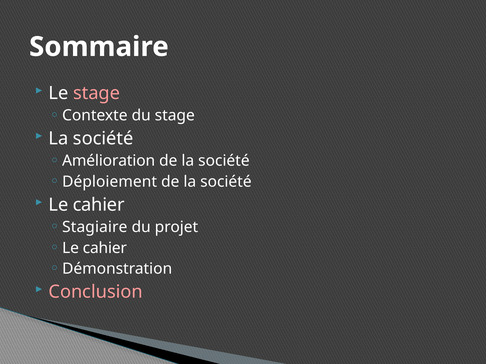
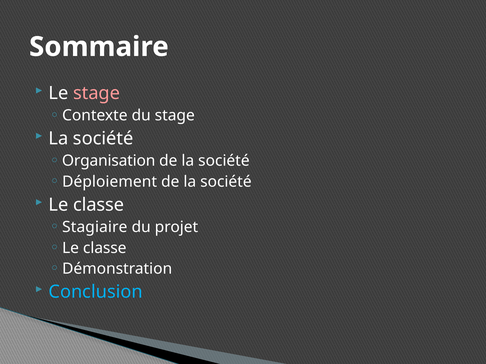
Amélioration: Amélioration -> Organisation (109, 161)
cahier: cahier -> classe (99, 205)
cahier: cahier -> classe (105, 248)
Conclusion colour: pink -> light blue (96, 292)
